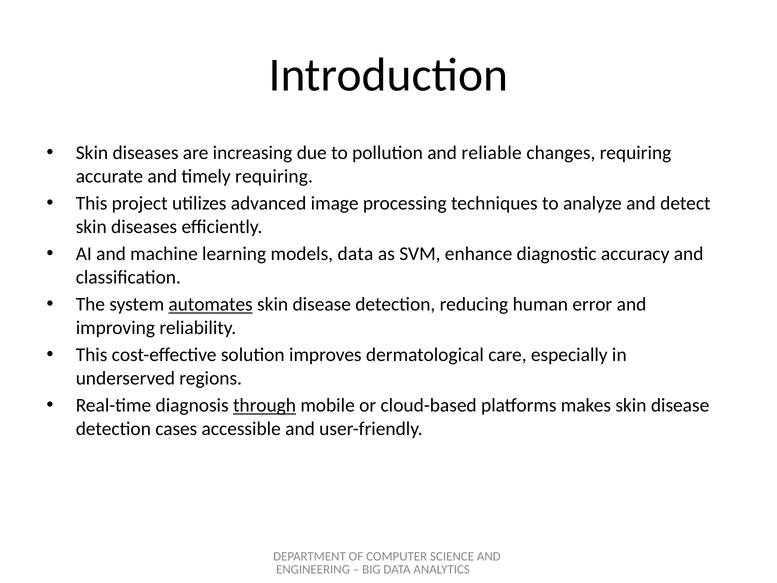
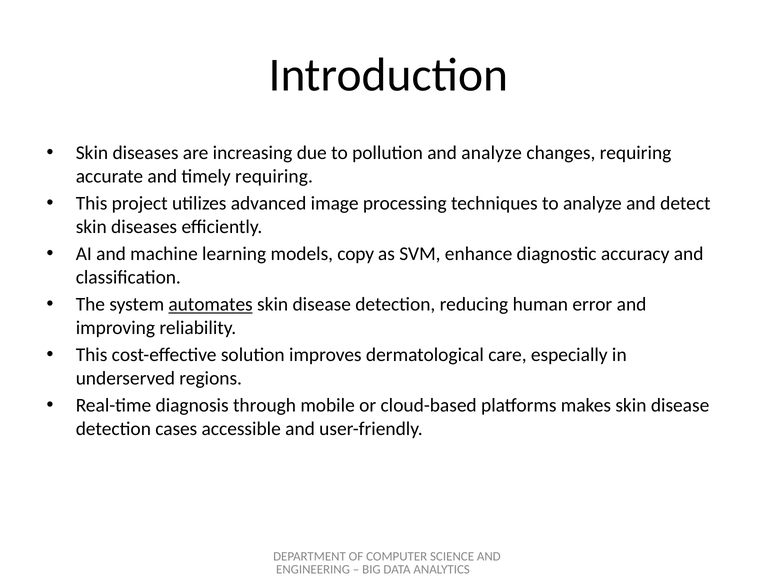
and reliable: reliable -> analyze (492, 153)
models data: data -> copy (356, 254)
through underline: present -> none (265, 405)
